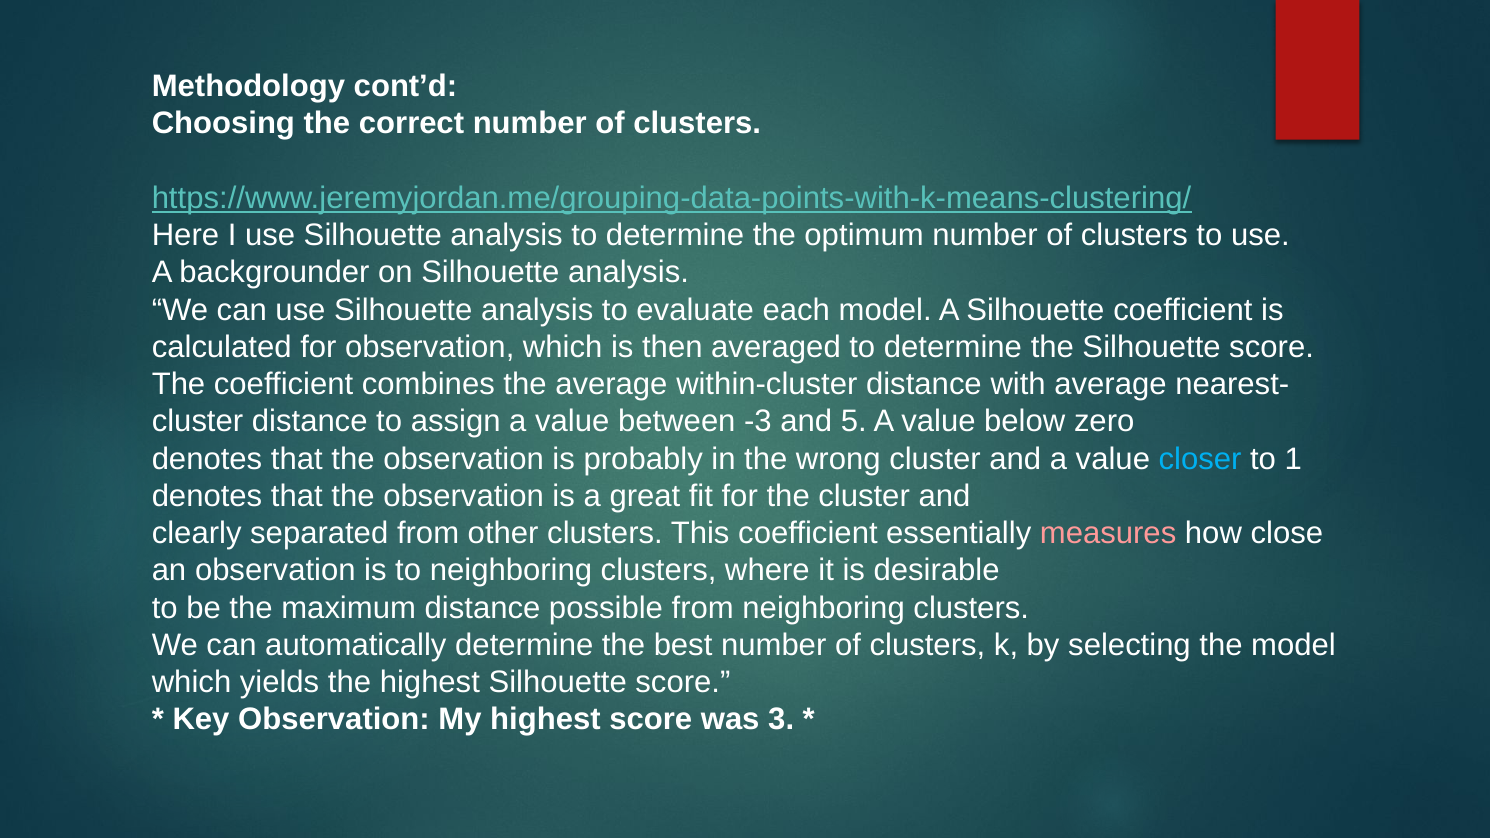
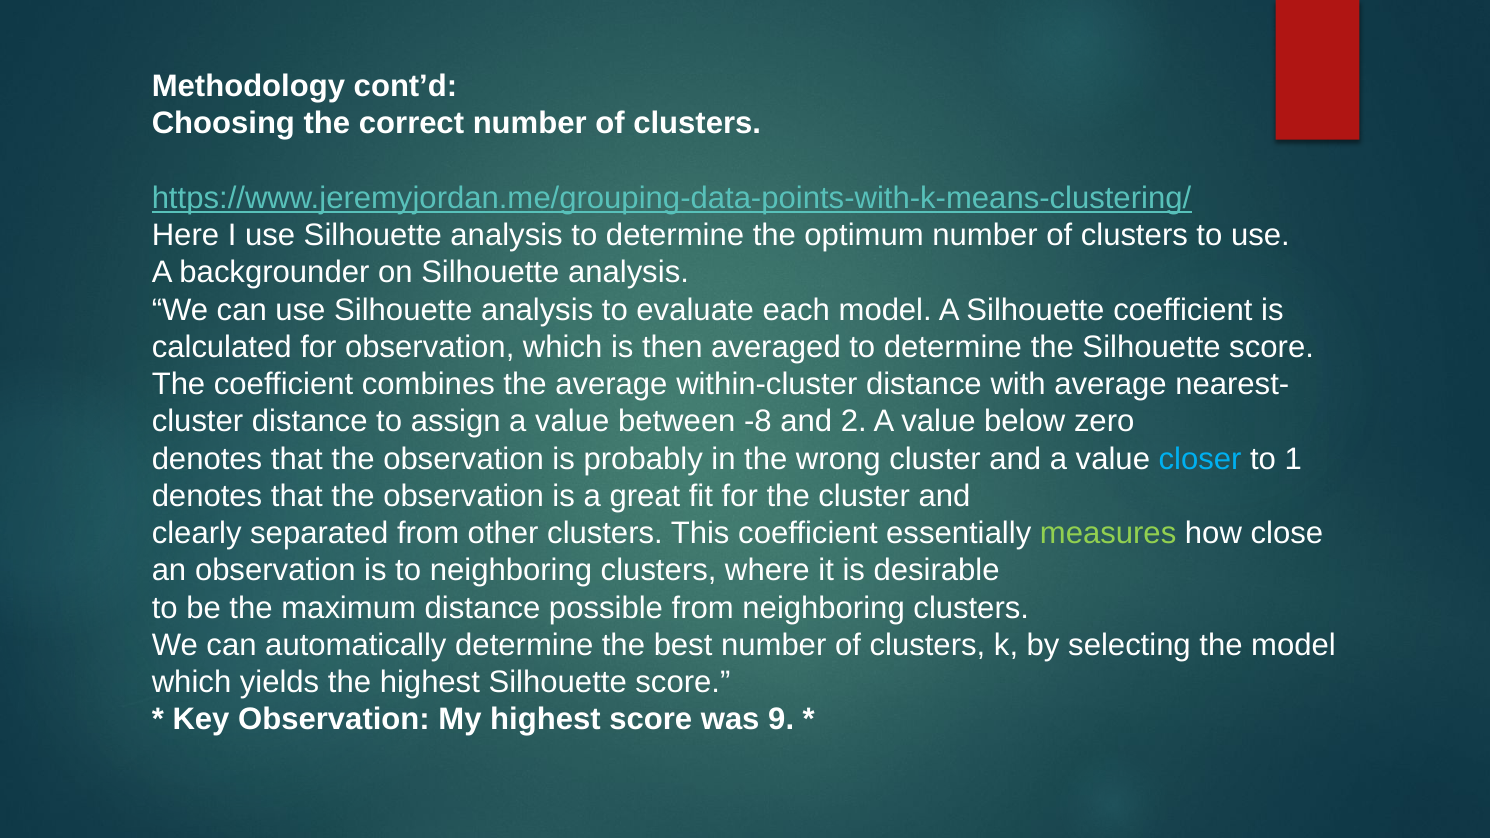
-3: -3 -> -8 (758, 422)
5: 5 -> 2 (854, 422)
measures colour: pink -> light green (1108, 533)
3: 3 -> 9 (781, 720)
